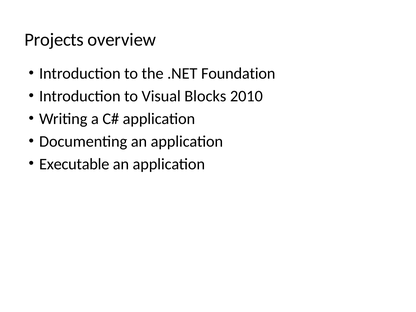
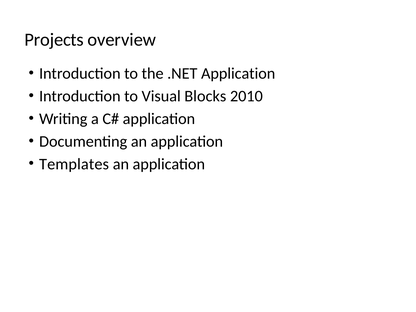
.NET Foundation: Foundation -> Application (238, 74)
Executable: Executable -> Templates (74, 164)
